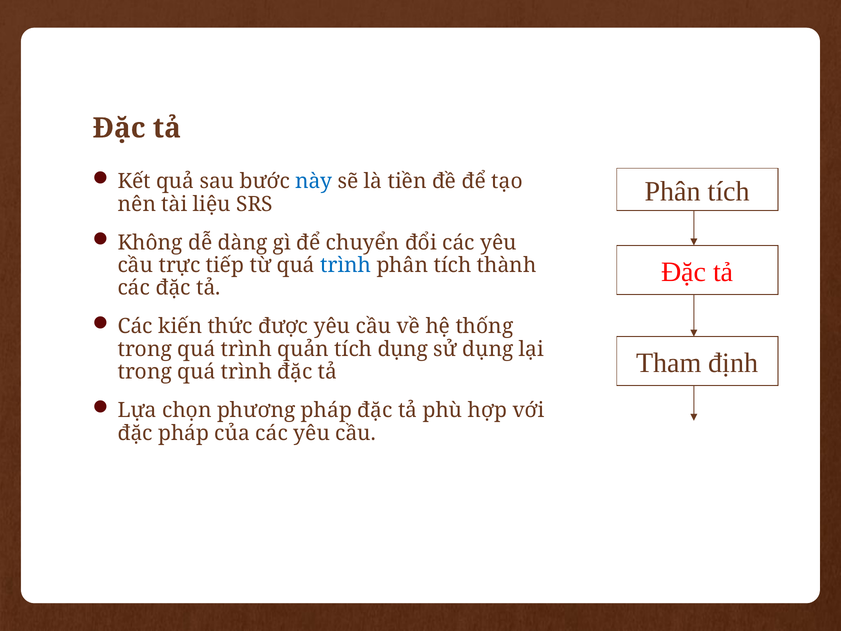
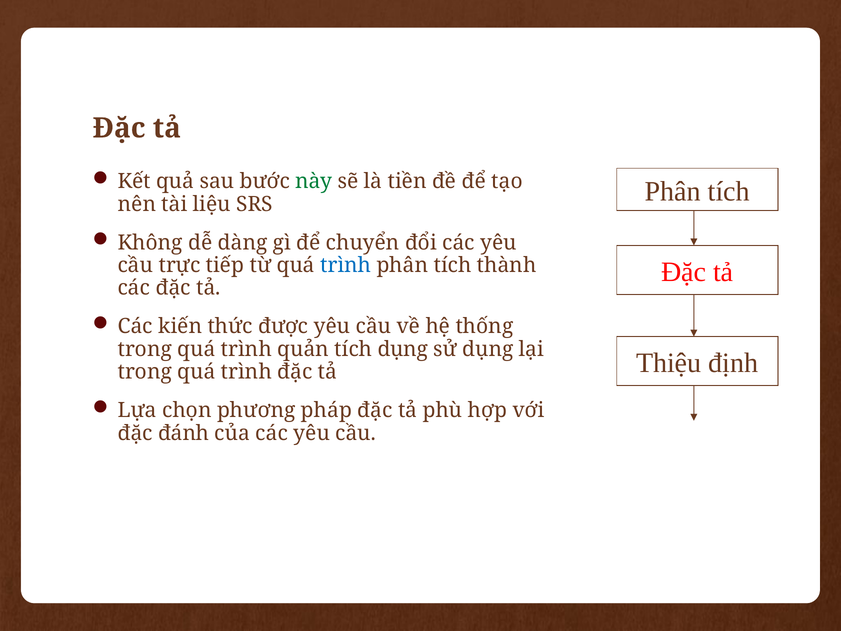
này colour: blue -> green (314, 181)
Tham: Tham -> Thiệu (669, 363)
đặc pháp: pháp -> đánh (184, 433)
